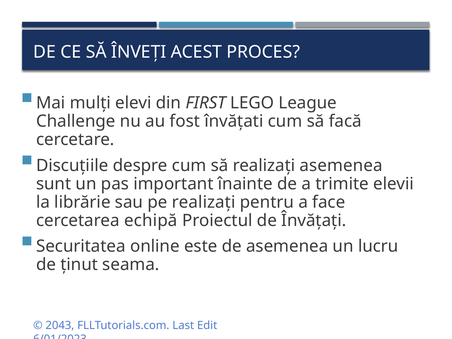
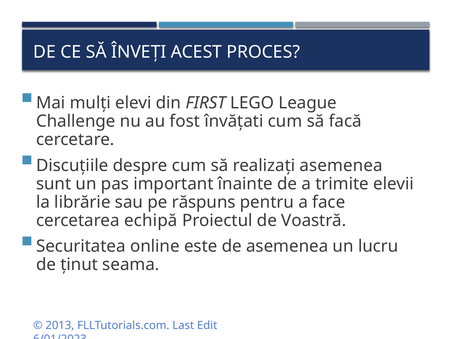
pe realizați: realizați -> răspuns (204, 202)
Învățați: Învățați -> Voastră (314, 220)
2043: 2043 -> 2013 (60, 326)
